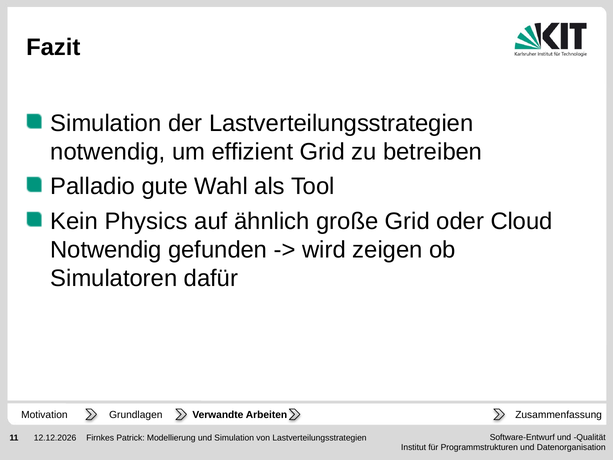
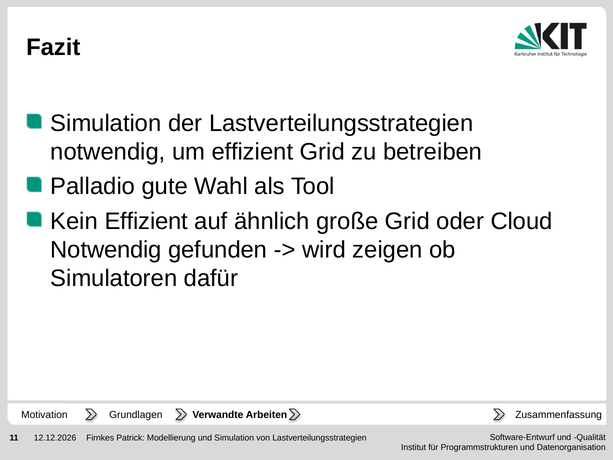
Kein Physics: Physics -> Effizient (146, 221)
